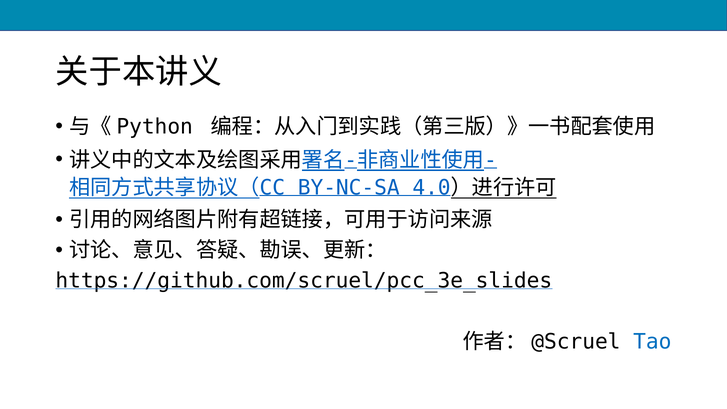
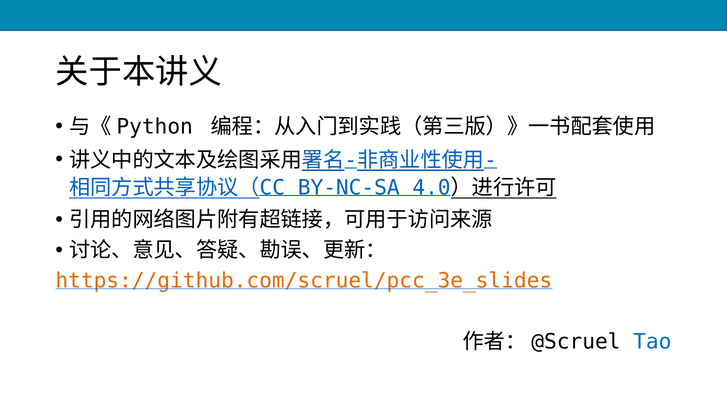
https://github.com/scruel/pcc_3e_slides colour: black -> orange (304, 281)
